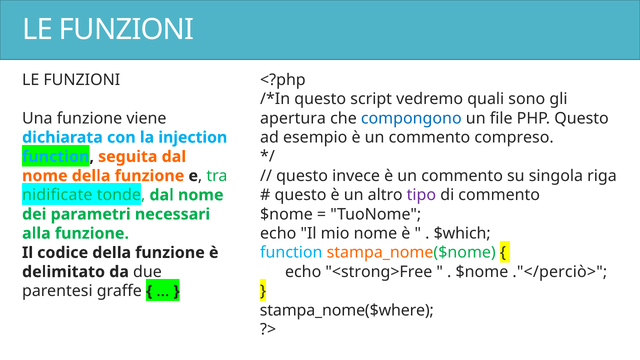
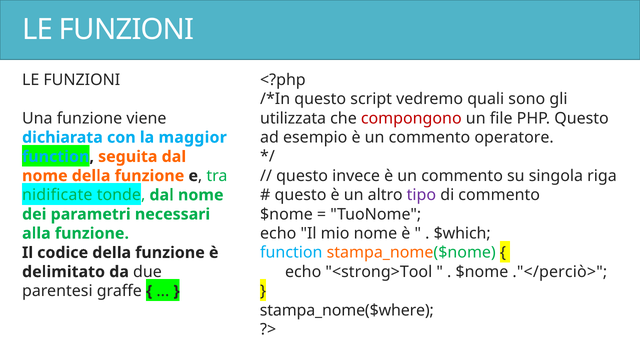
apertura: apertura -> utilizzata (293, 118)
compongono colour: blue -> red (411, 118)
compreso: compreso -> operatore (514, 137)
injection: injection -> maggior (193, 137)
<strong>Free: <strong>Free -> <strong>Tool (379, 272)
